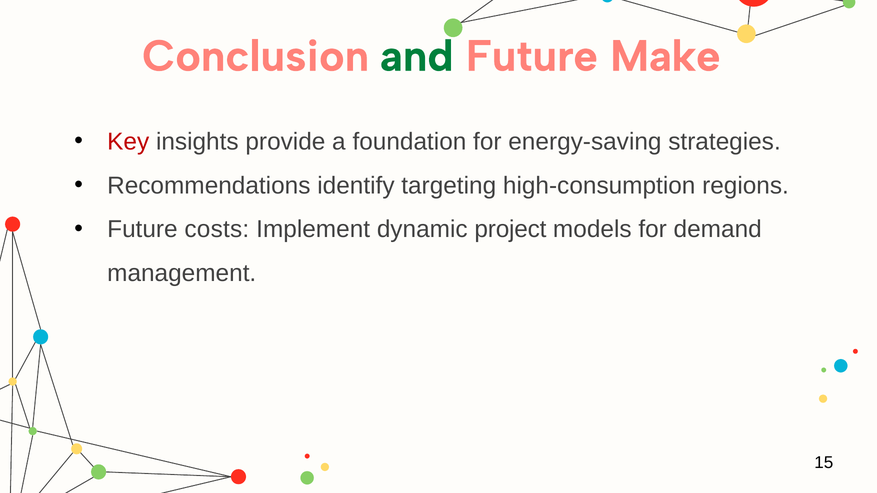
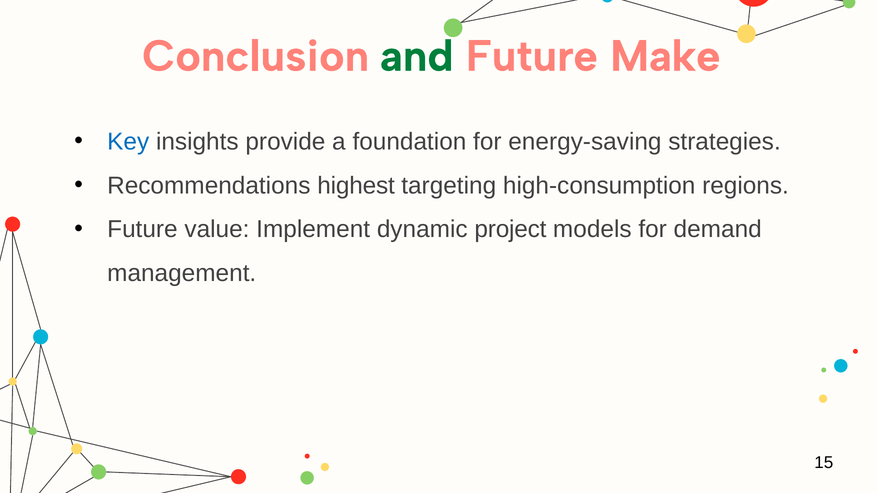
Key colour: red -> blue (128, 142)
identify: identify -> highest (356, 186)
costs: costs -> value (217, 230)
